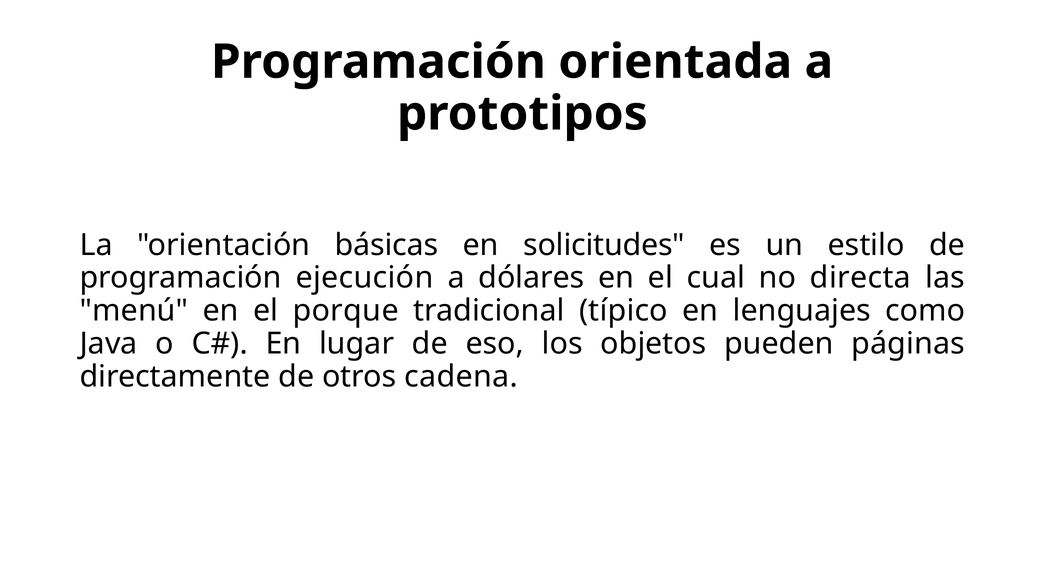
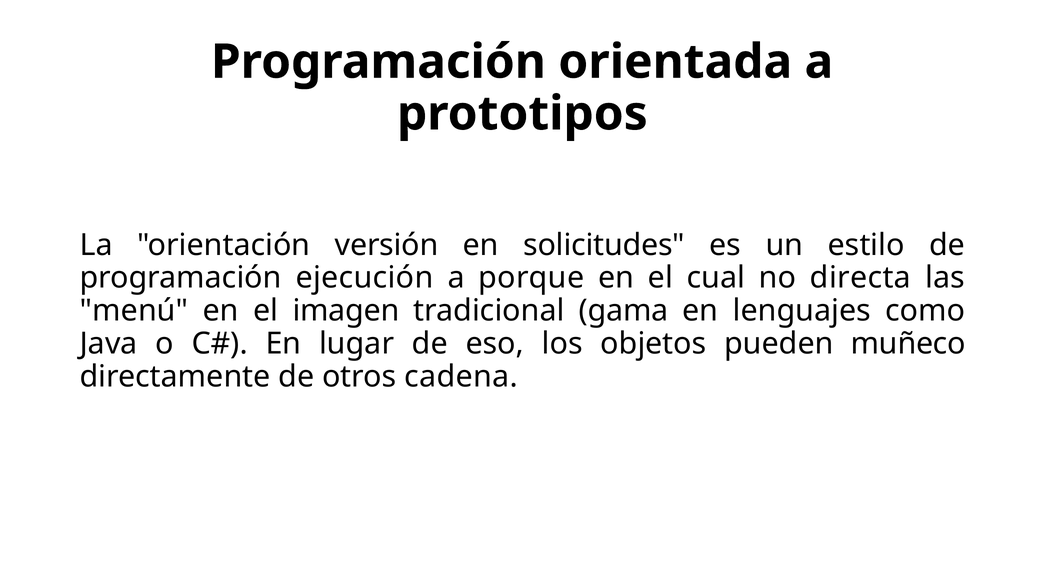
básicas: básicas -> versión (387, 245)
dólares: dólares -> porque (531, 278)
porque: porque -> imagen (346, 311)
típico: típico -> gama (624, 311)
páginas: páginas -> muñeco (908, 344)
